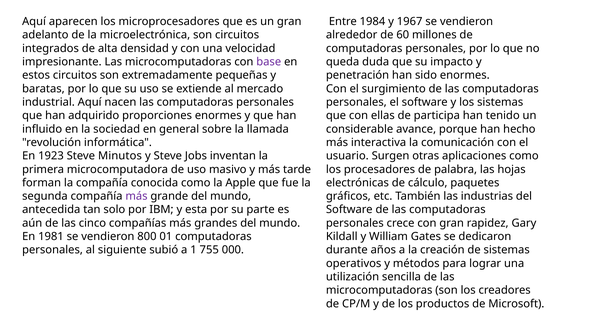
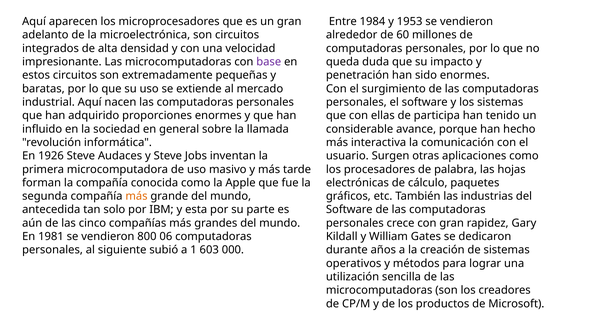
1967: 1967 -> 1953 (410, 21)
1923: 1923 -> 1926 (51, 156)
Minutos: Minutos -> Audaces (120, 156)
más colour: purple -> orange (136, 196)
01: 01 -> 06 (166, 237)
755: 755 -> 603 (209, 250)
